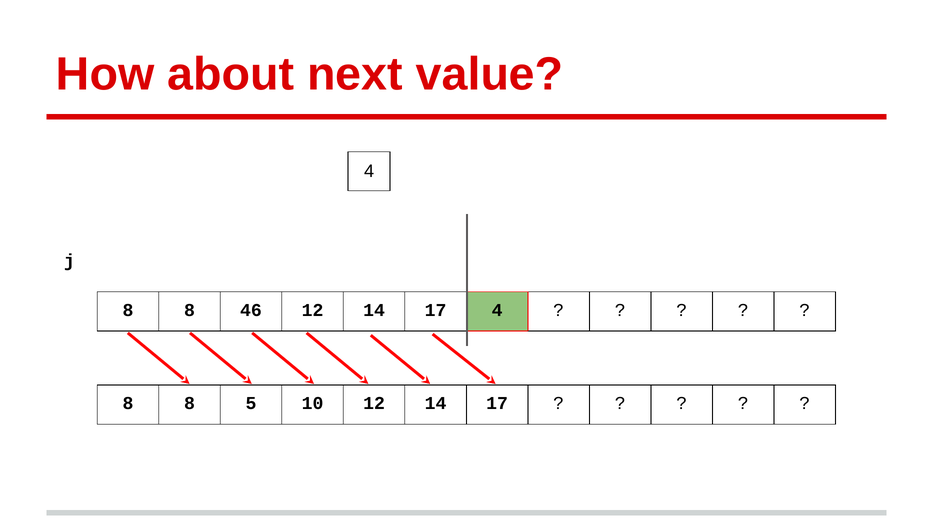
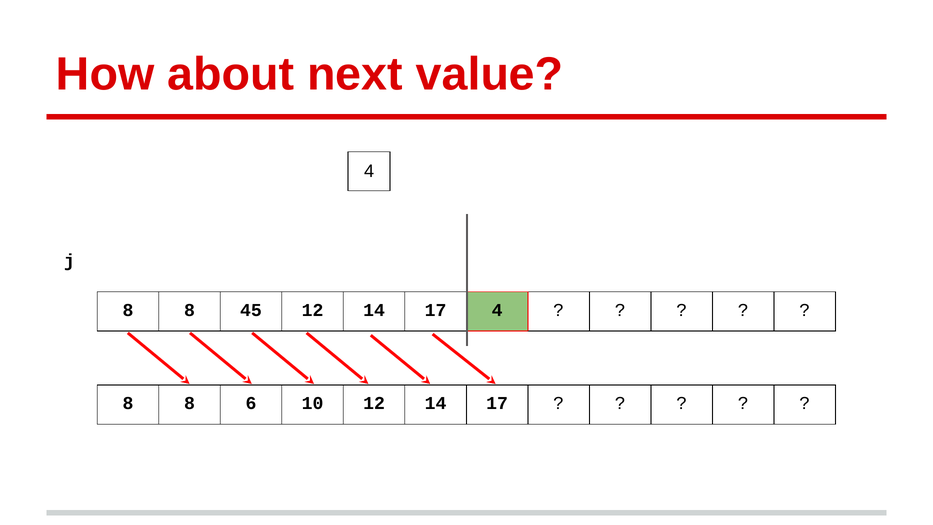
46: 46 -> 45 (251, 310)
5: 5 -> 6 (251, 403)
